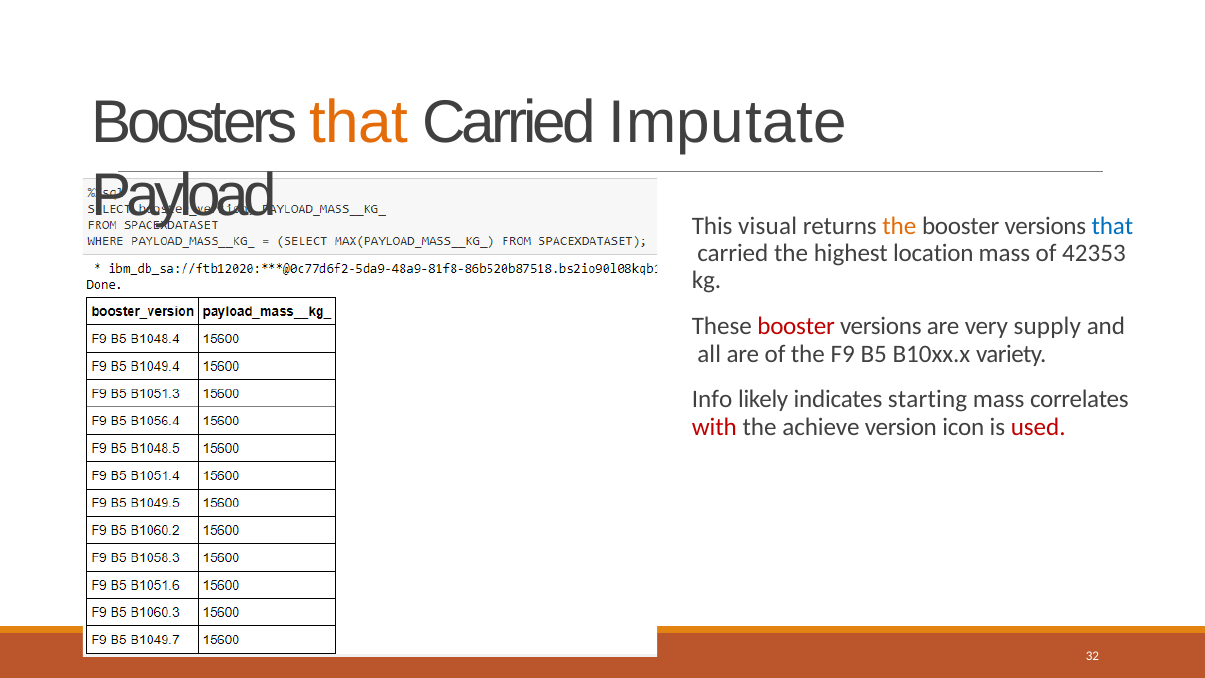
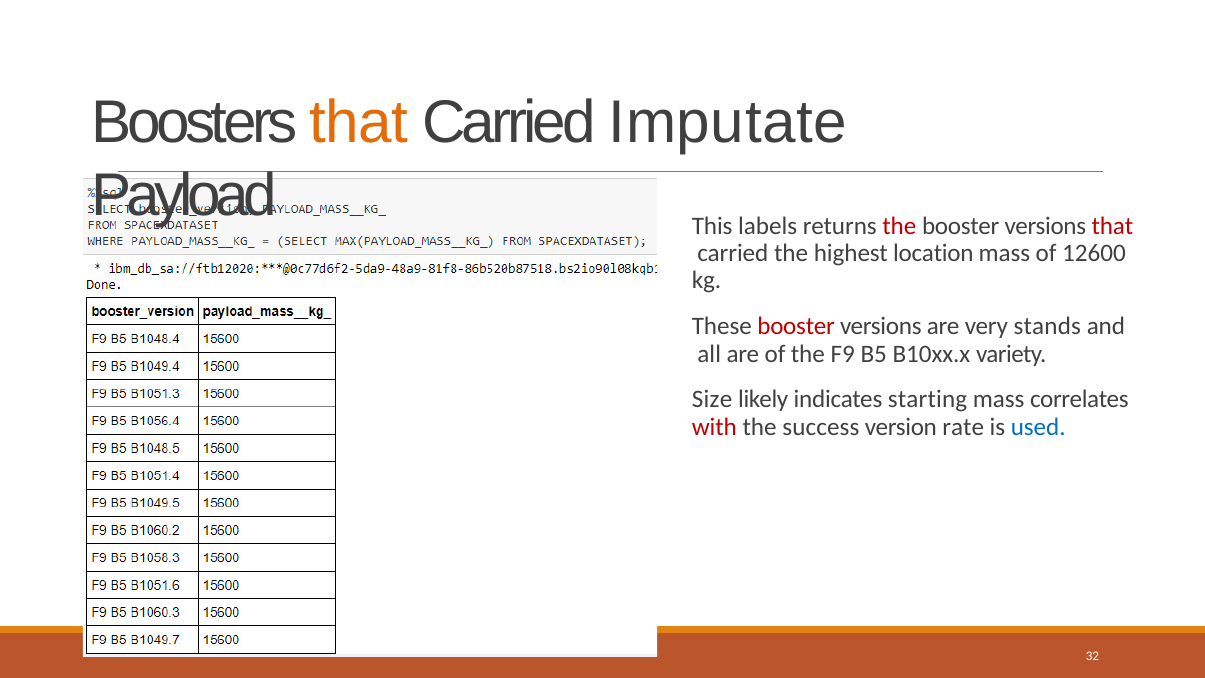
visual: visual -> labels (768, 226)
the colour: orange -> red (899, 226)
that colour: blue -> red (1112, 226)
42353: 42353 -> 12600 (1094, 253)
supply: supply -> stands (1047, 326)
Info: Info -> Size (712, 399)
achieve: achieve -> success (821, 427)
icon: icon -> rate (963, 427)
used colour: red -> blue (1038, 427)
